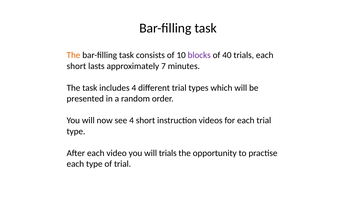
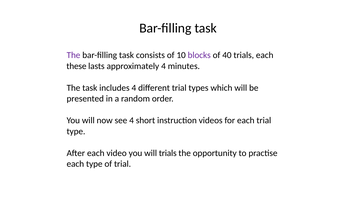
The colour: orange -> purple (73, 55)
short: short -> these (76, 66)
approximately 7: 7 -> 4 (163, 66)
